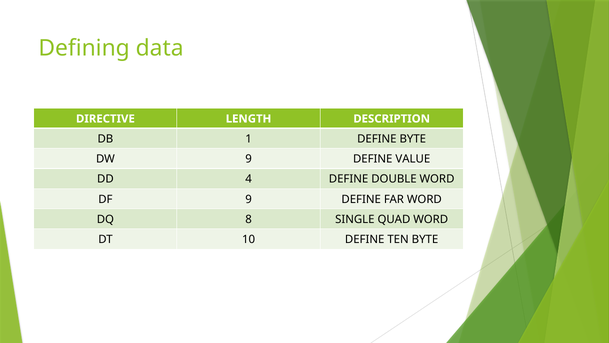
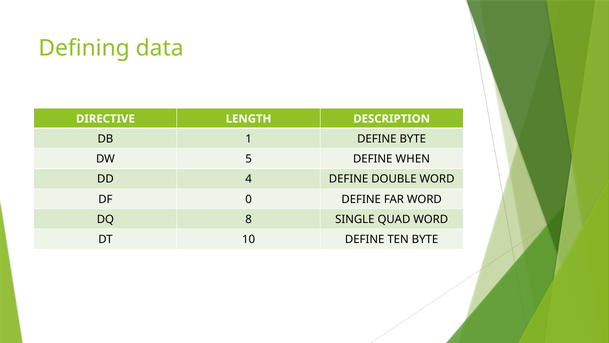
DW 9: 9 -> 5 (249, 159)
VALUE: VALUE -> WHEN (413, 159)
DF 9: 9 -> 0 (249, 199)
